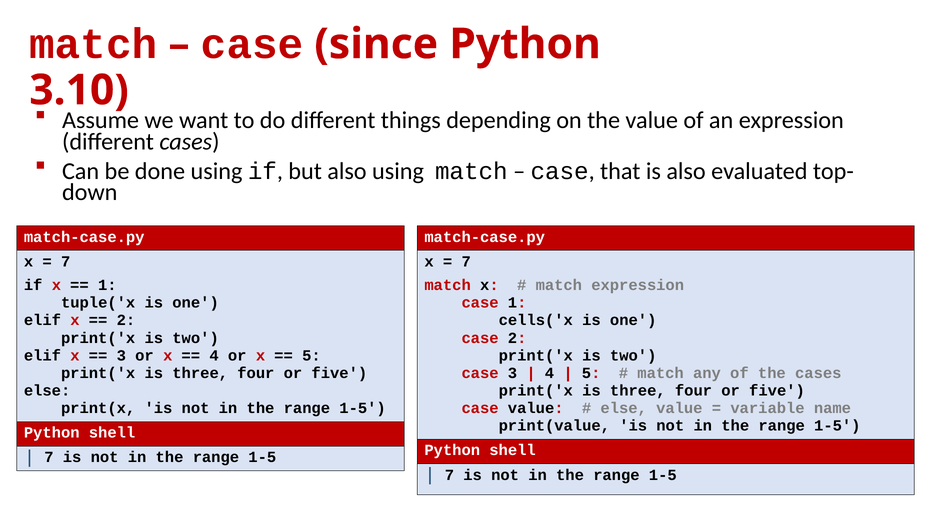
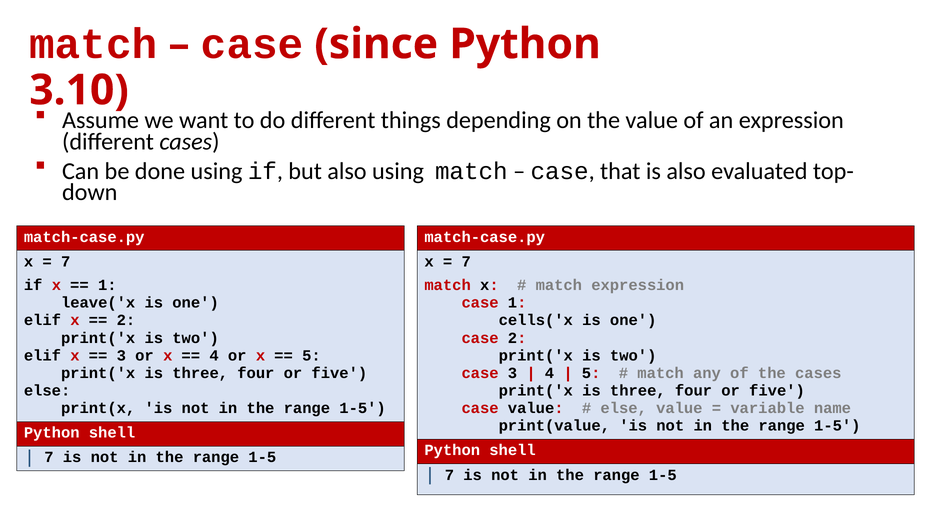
tuple('x: tuple('x -> leave('x (98, 303)
